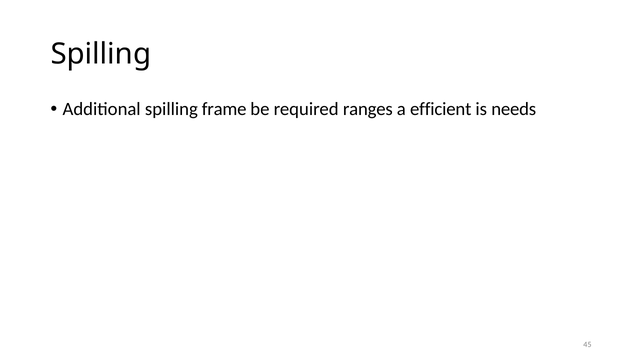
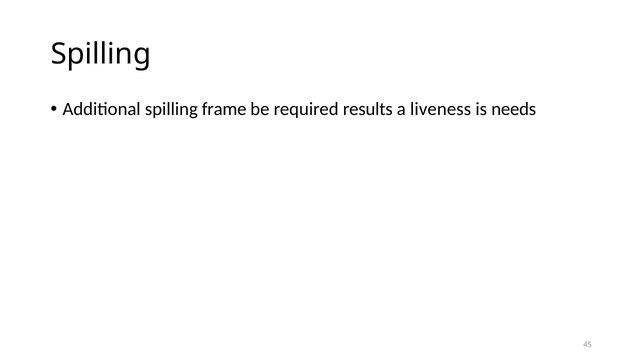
ranges: ranges -> results (368, 109)
efficient: efficient -> liveness (441, 109)
